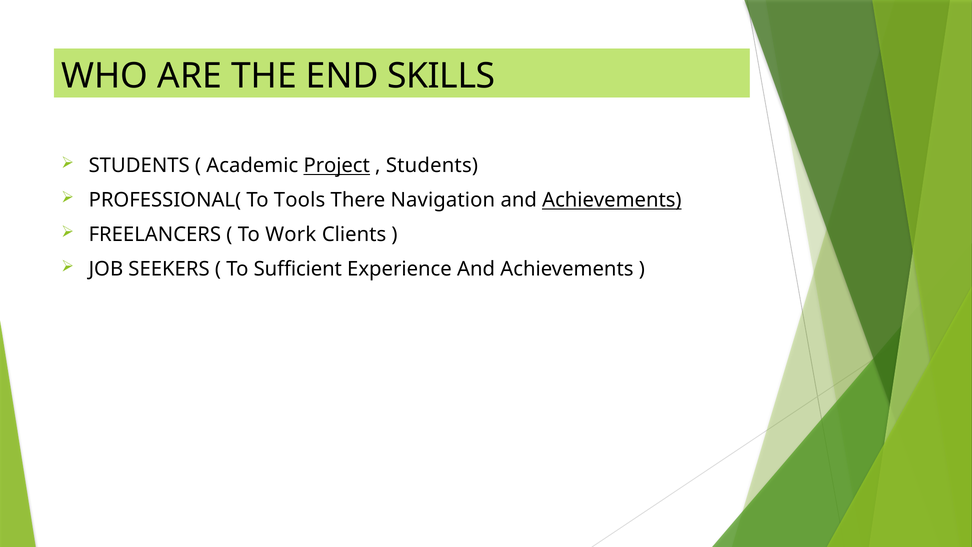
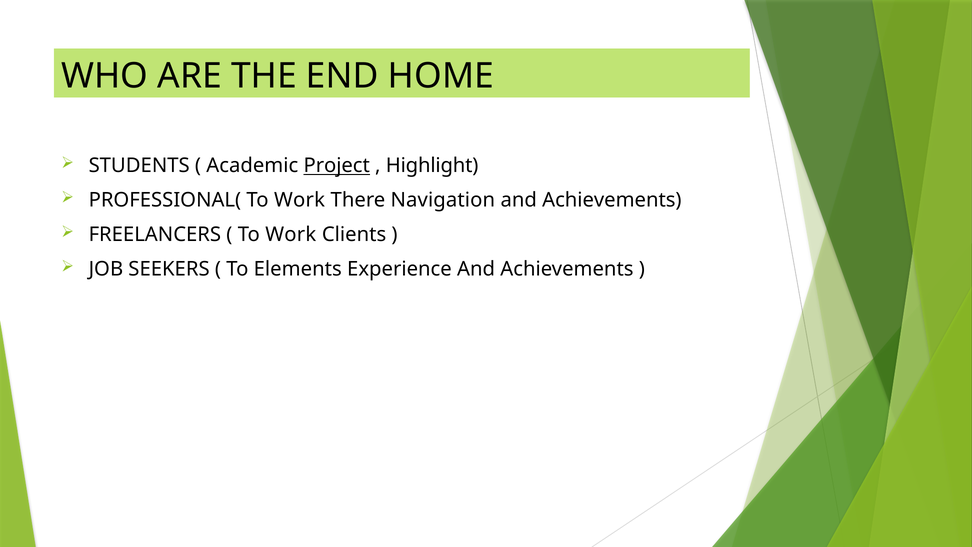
SKILLS: SKILLS -> HOME (441, 76)
Students: Students -> Highlight (432, 166)
PROFESSIONAL( To Tools: Tools -> Work (300, 200)
Achievements underline: present -> none (612, 200)
Sufficient: Sufficient -> Elements (298, 269)
